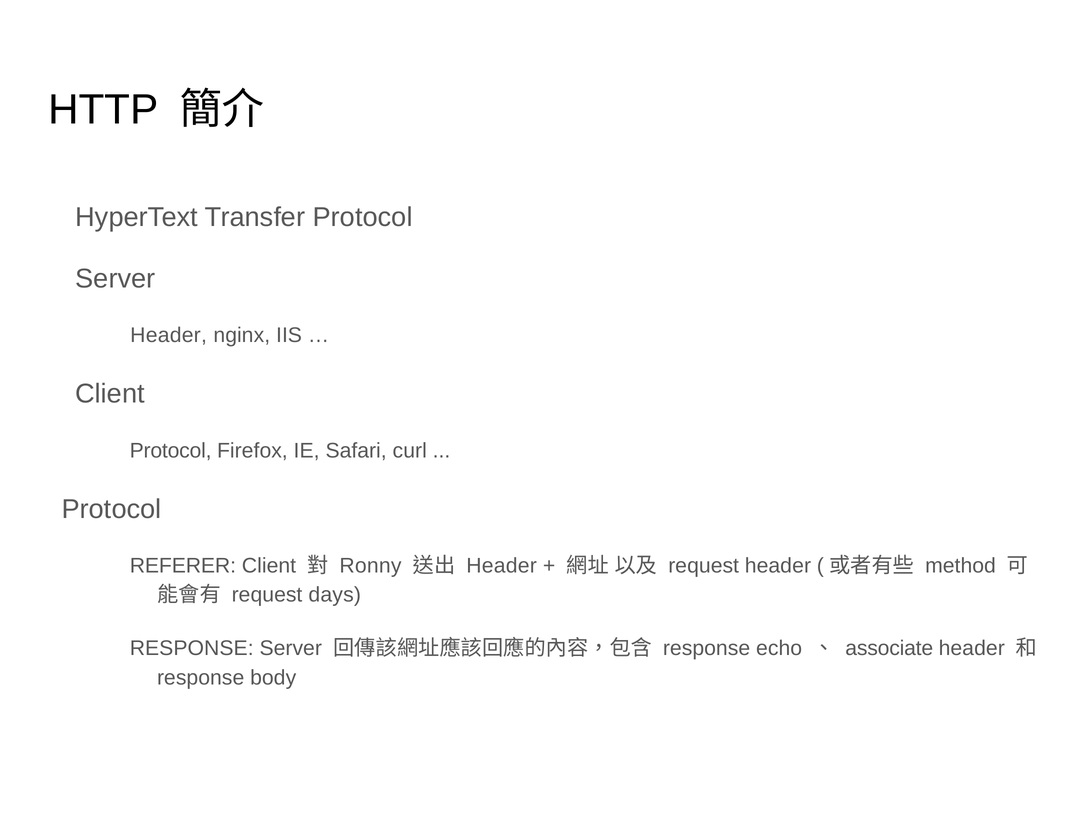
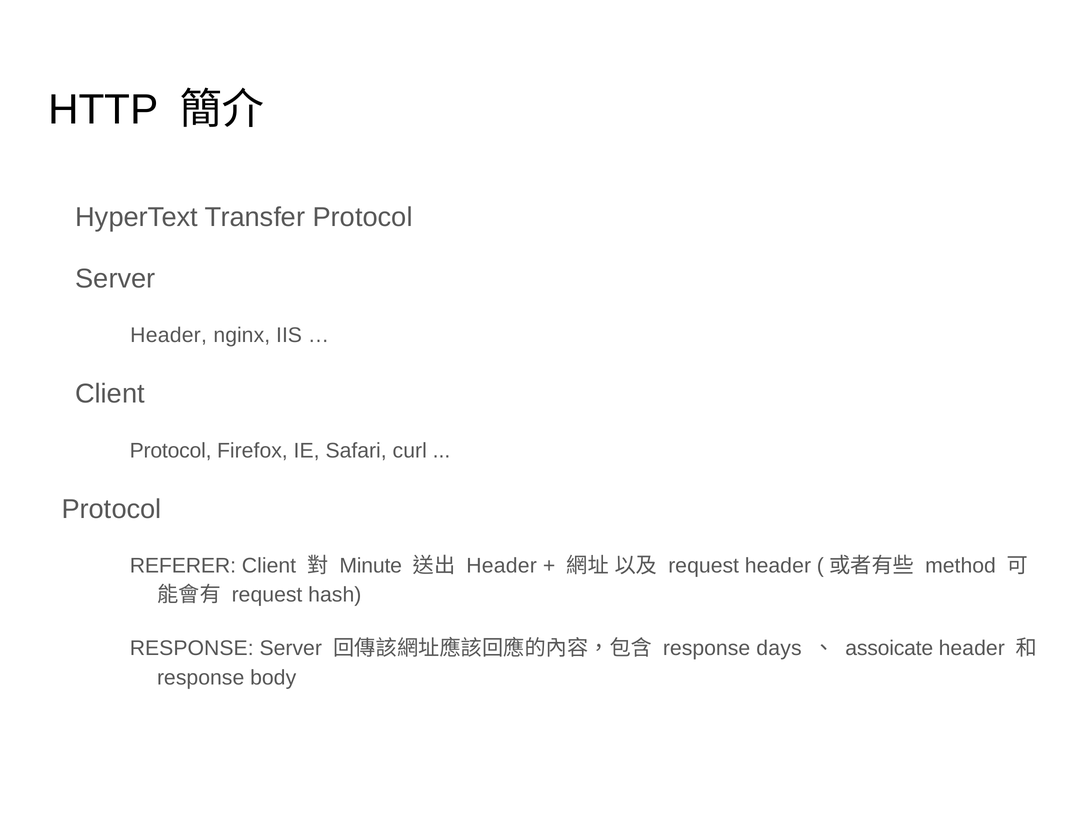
Ronny: Ronny -> Minute (371, 566)
days: days -> hash (335, 595)
echo: echo -> days (779, 649)
associate: associate -> assoicate (889, 649)
